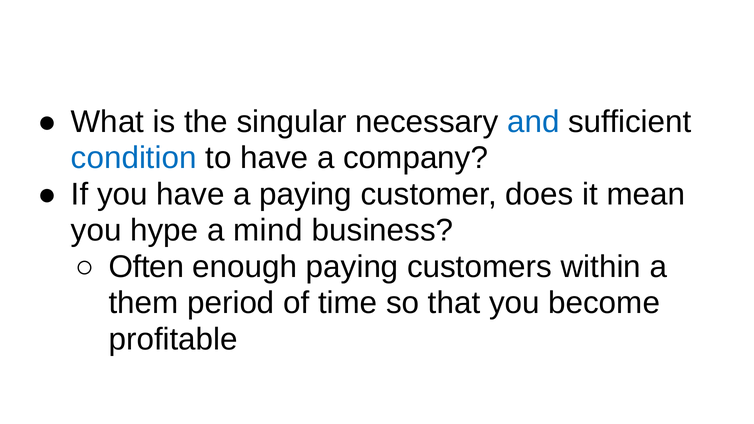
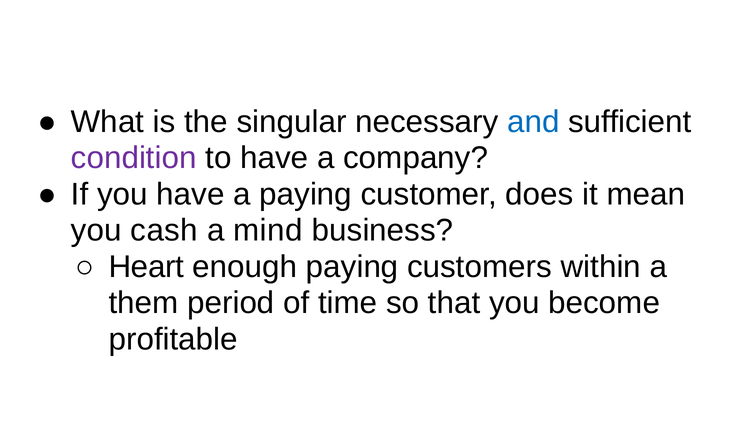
condition colour: blue -> purple (134, 158)
hype: hype -> cash (164, 231)
Often: Often -> Heart (146, 267)
